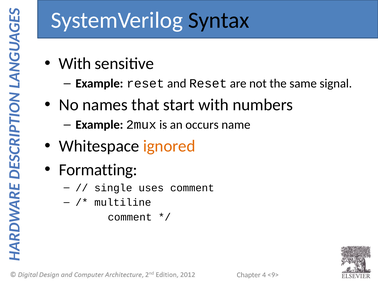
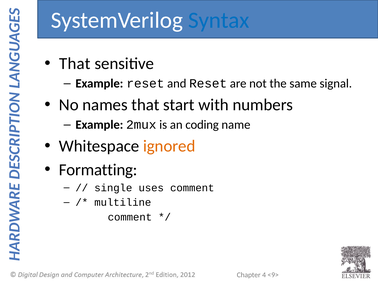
Syntax colour: black -> blue (219, 20)
With: With -> That (75, 64)
occurs: occurs -> coding (202, 125)
